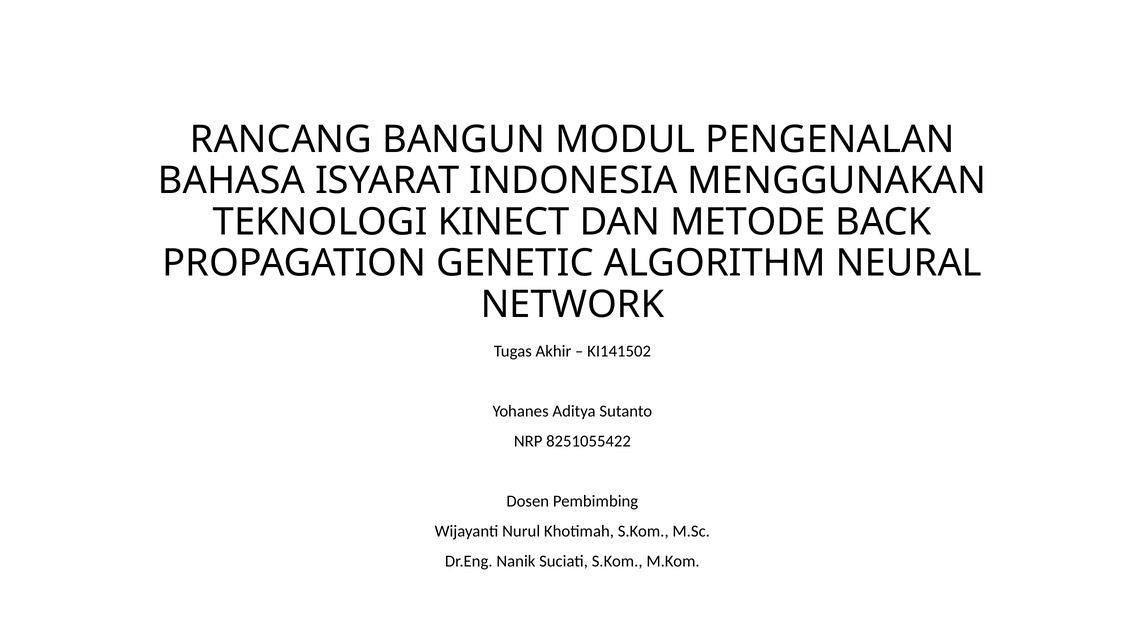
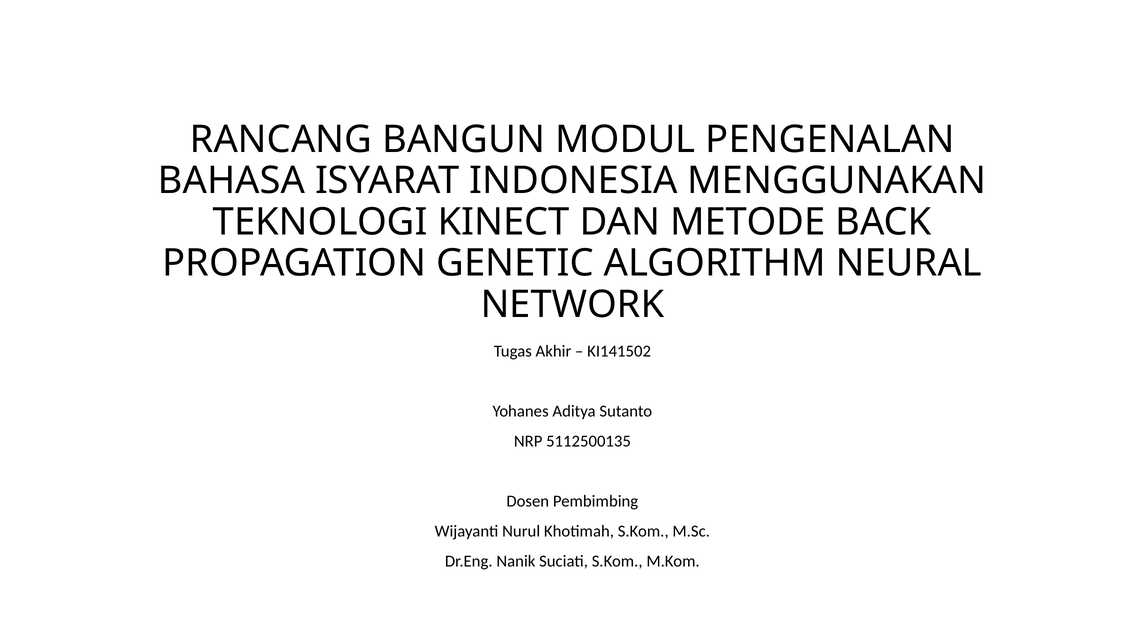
8251055422: 8251055422 -> 5112500135 (589, 441)
